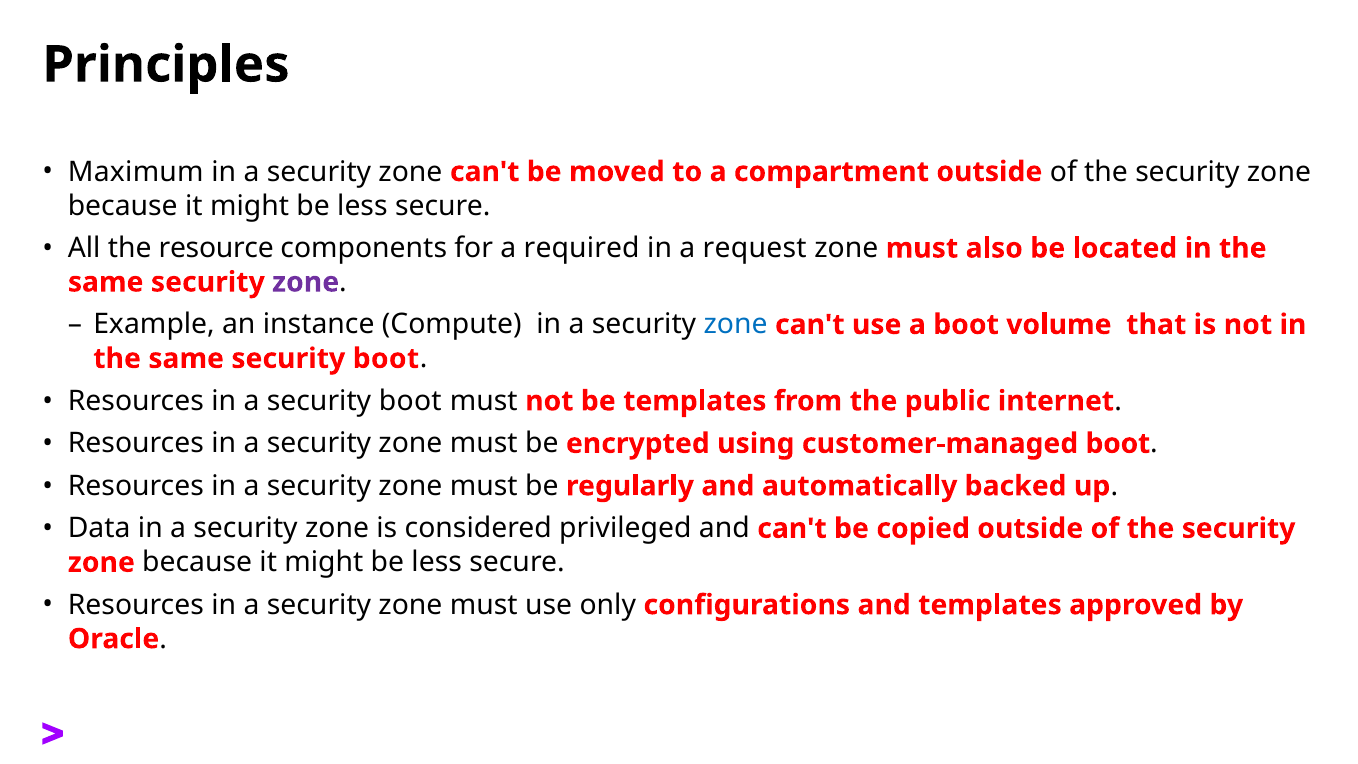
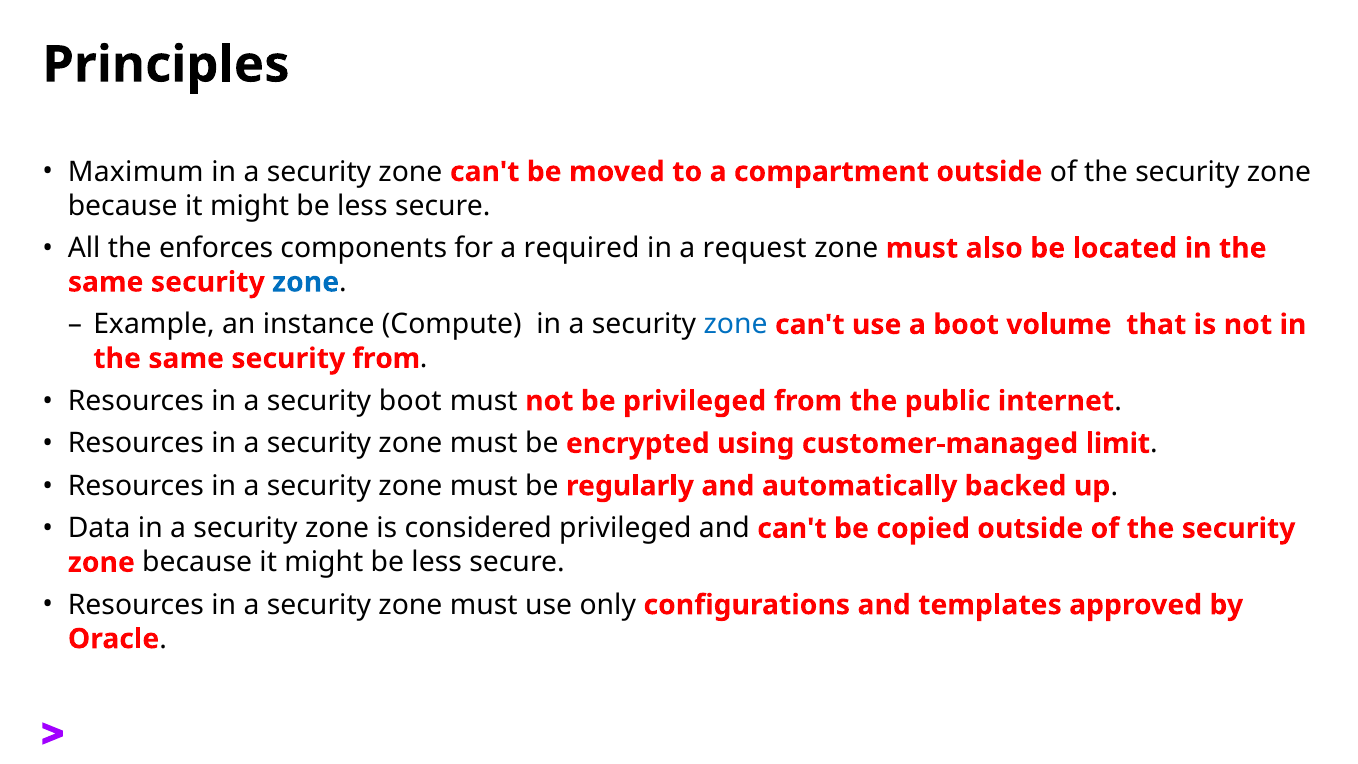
resource: resource -> enforces (216, 248)
zone colour: purple -> blue (306, 282)
same security boot: boot -> from (386, 359)
be templates: templates -> privileged (695, 401)
customer-managed boot: boot -> limit (1118, 443)
